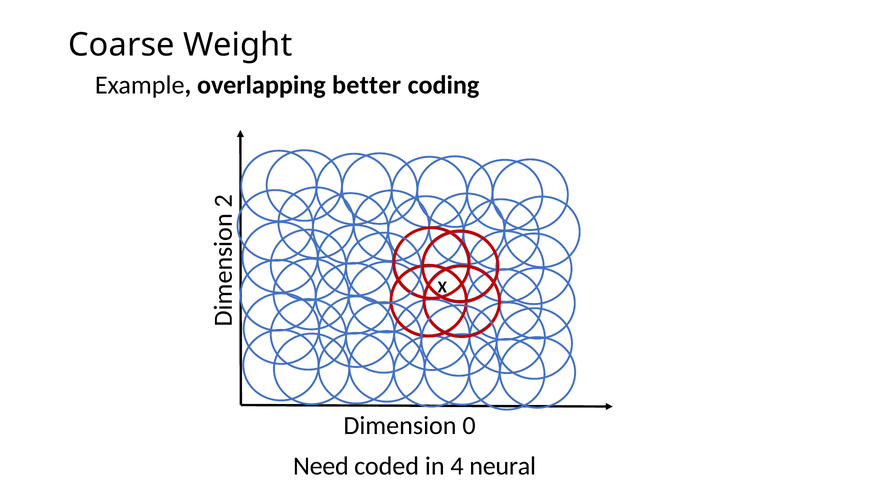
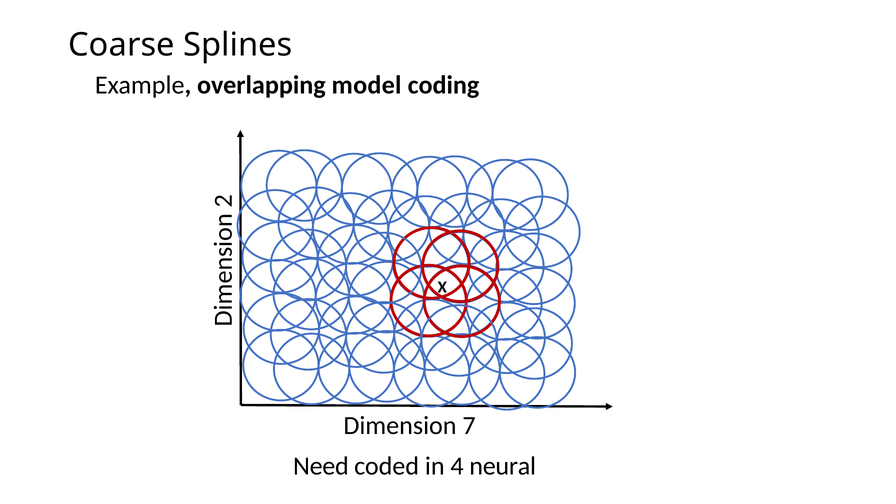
Weight: Weight -> Splines (238, 45)
better: better -> model (367, 85)
0: 0 -> 7 (469, 426)
